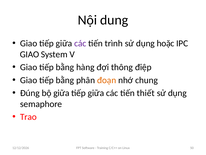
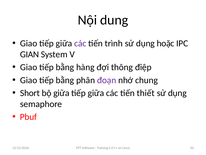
GIAO: GIAO -> GIAN (30, 54)
đoạn colour: orange -> purple (107, 80)
Đúng: Đúng -> Short (30, 93)
Trao: Trao -> Pbuf (28, 117)
